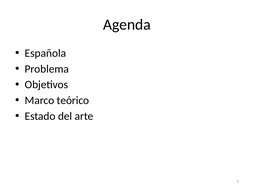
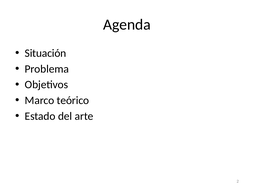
Española: Española -> Situación (46, 53)
